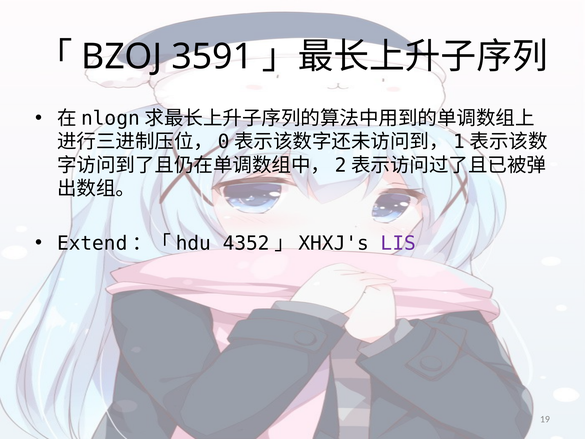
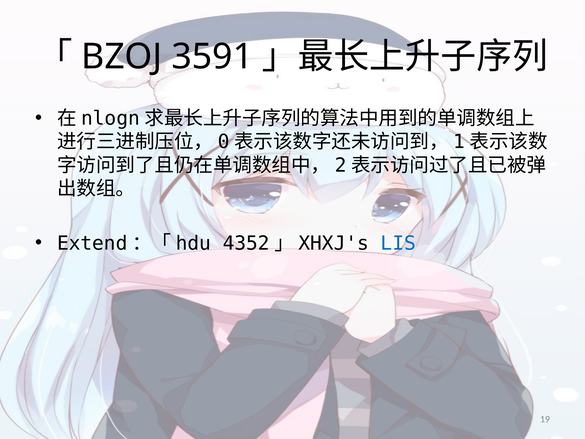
LIS colour: purple -> blue (398, 243)
